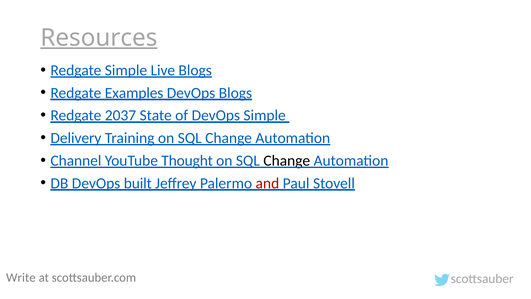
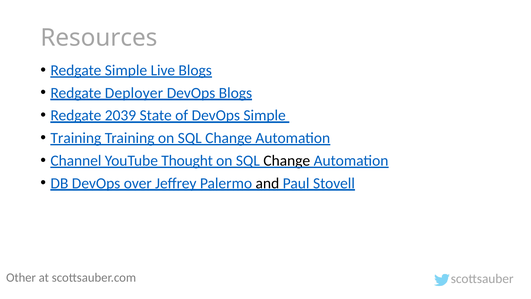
Resources underline: present -> none (99, 38)
Examples: Examples -> Deployer (134, 93)
2037: 2037 -> 2039 (120, 115)
Delivery: Delivery -> Training (76, 138)
built: built -> over (138, 183)
and colour: red -> black (267, 183)
Write: Write -> Other (21, 277)
